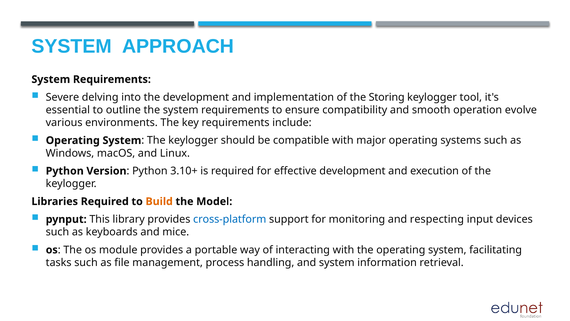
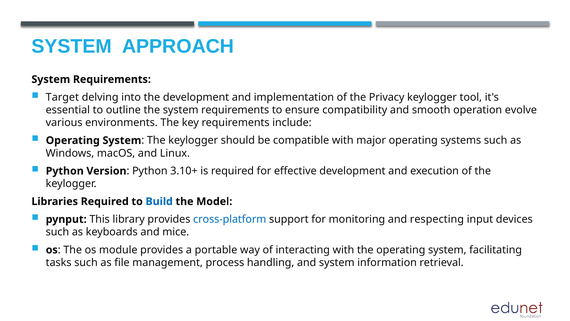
Severe: Severe -> Target (62, 97)
Storing: Storing -> Privacy (387, 97)
Build colour: orange -> blue (159, 201)
